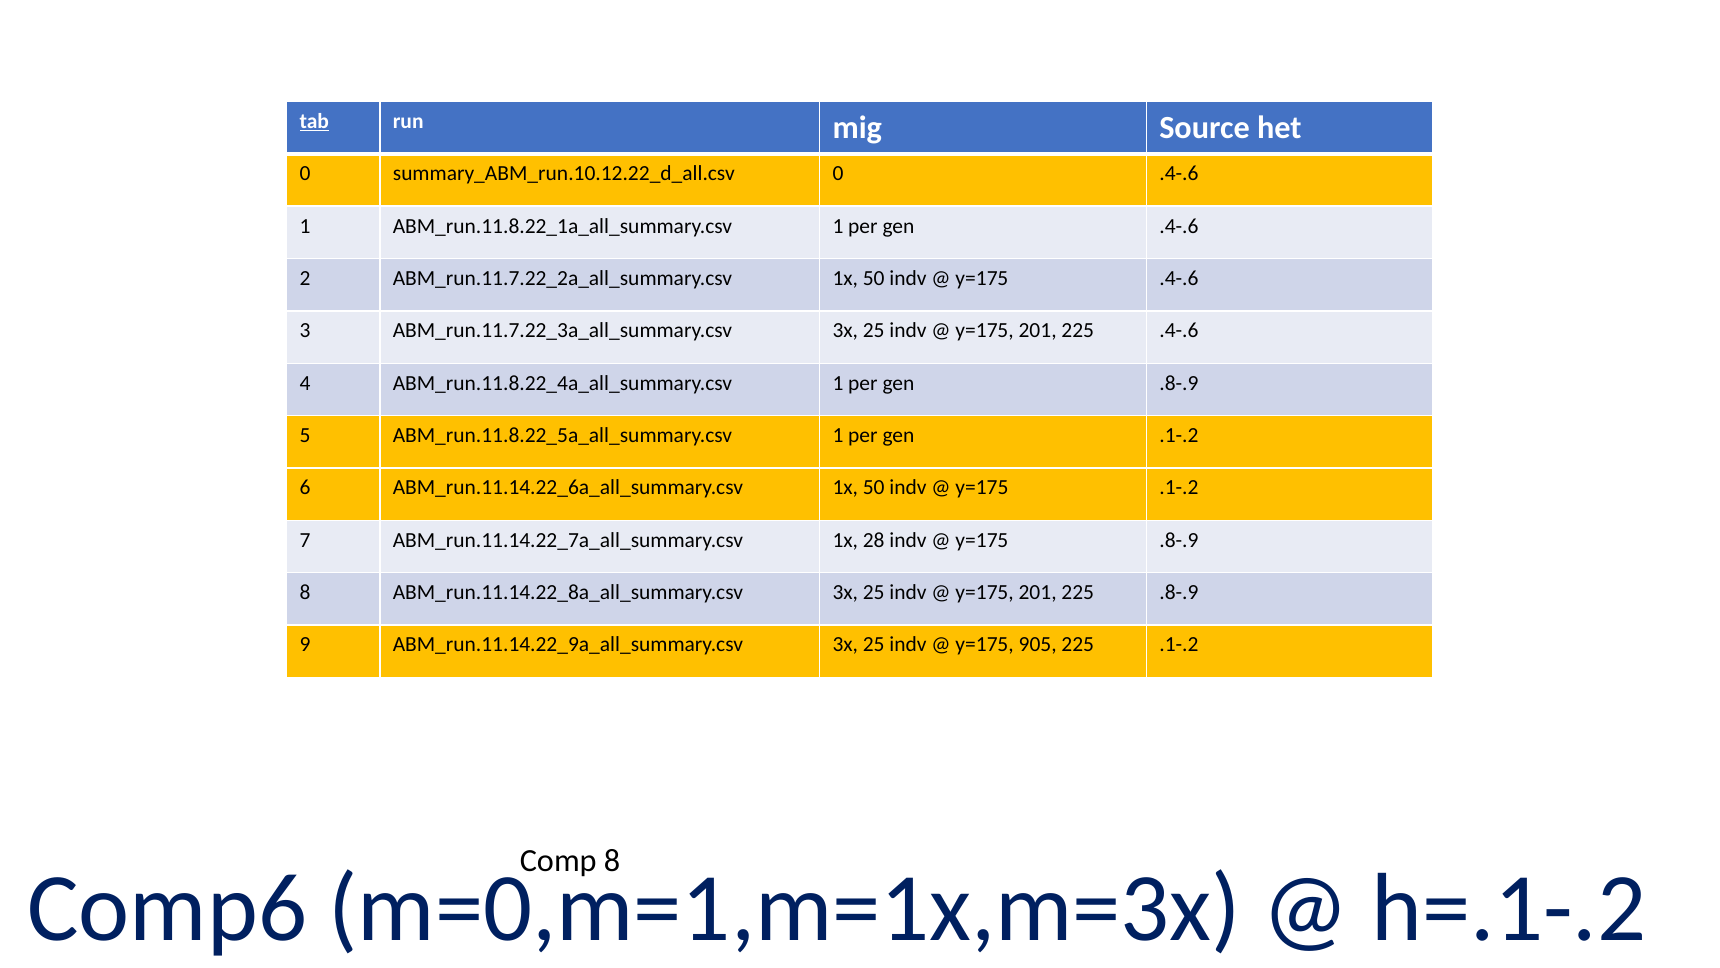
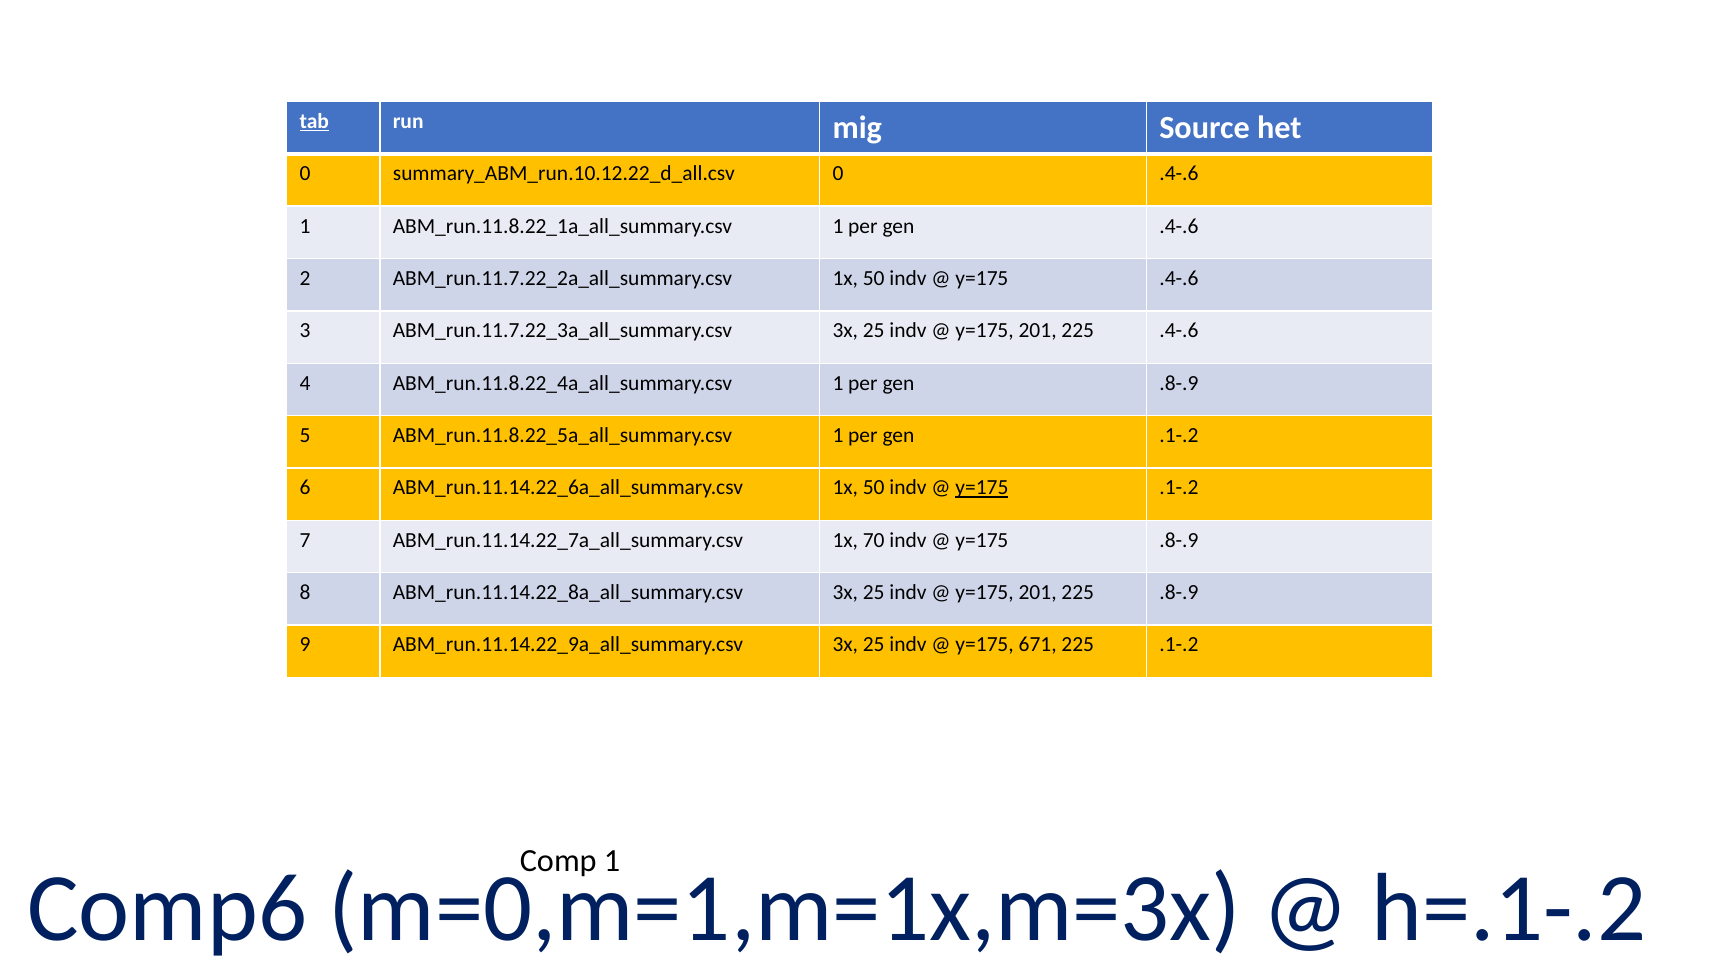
y=175 underline: none -> present (982, 487)
28: 28 -> 70 (874, 540)
905: 905 -> 671 (1038, 644)
Comp 8: 8 -> 1 (612, 860)
